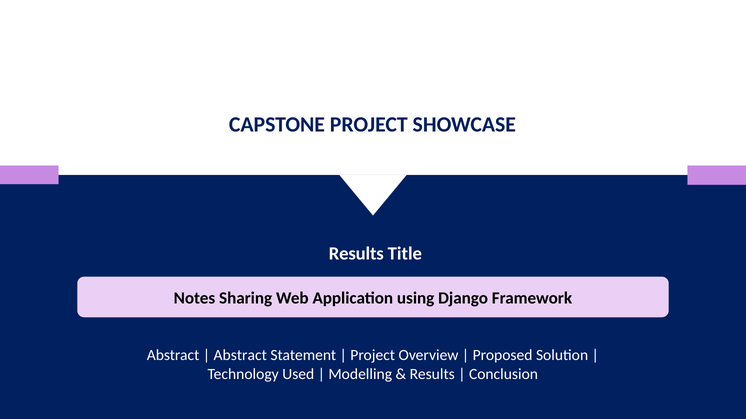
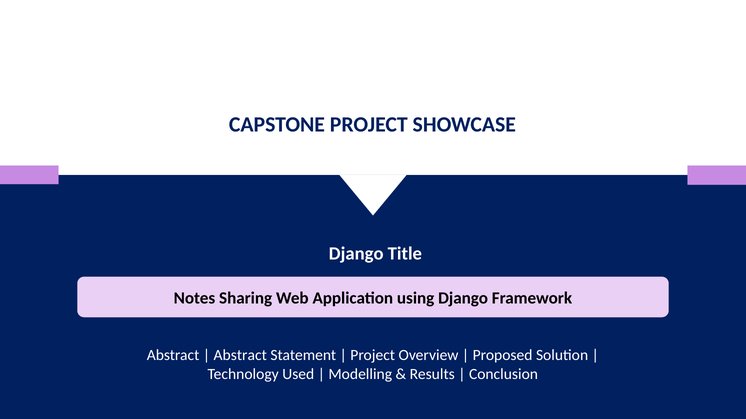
Results: Results -> Django (356, 254)
